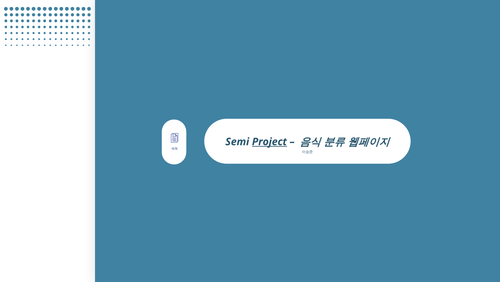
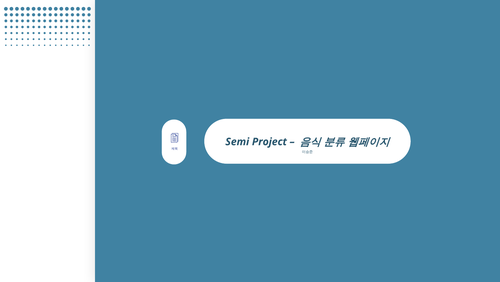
Project underline: present -> none (269, 141)
